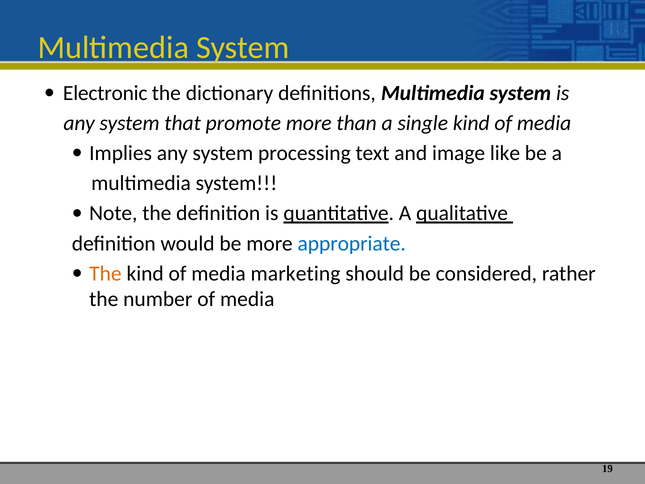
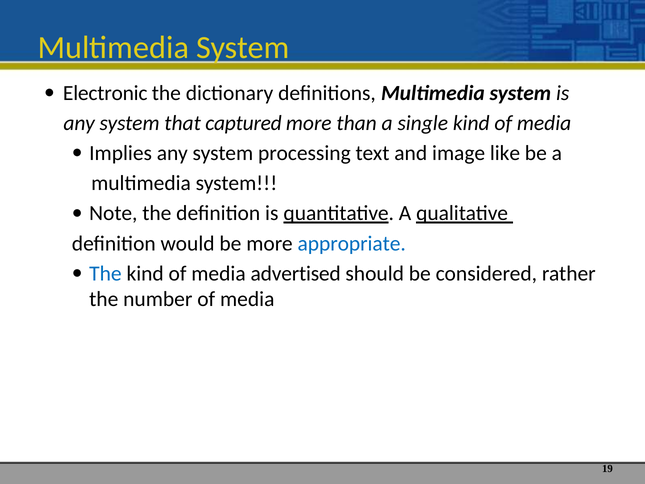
promote: promote -> captured (244, 123)
The colour: orange -> blue (105, 273)
marketing: marketing -> advertised (296, 273)
